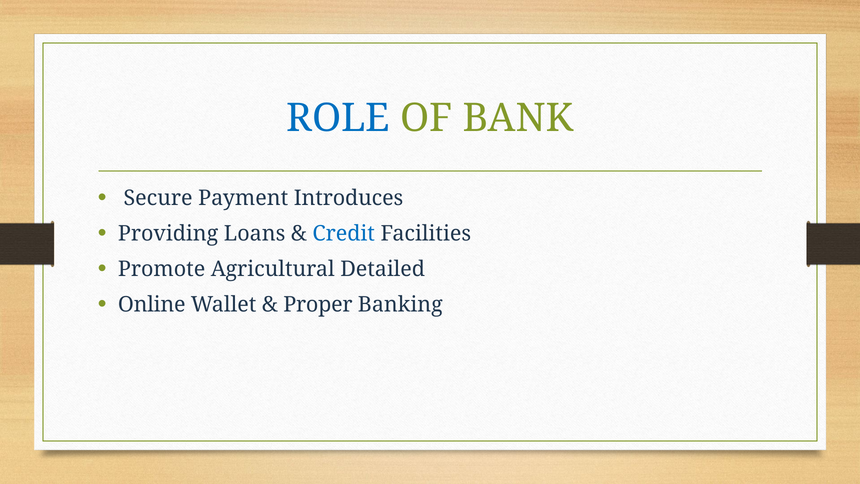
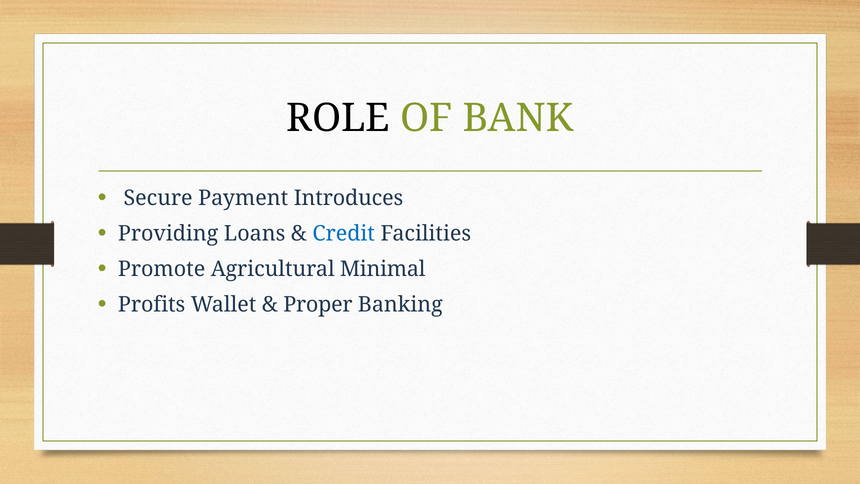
ROLE colour: blue -> black (338, 118)
Detailed: Detailed -> Minimal (383, 269)
Online: Online -> Profits (152, 304)
